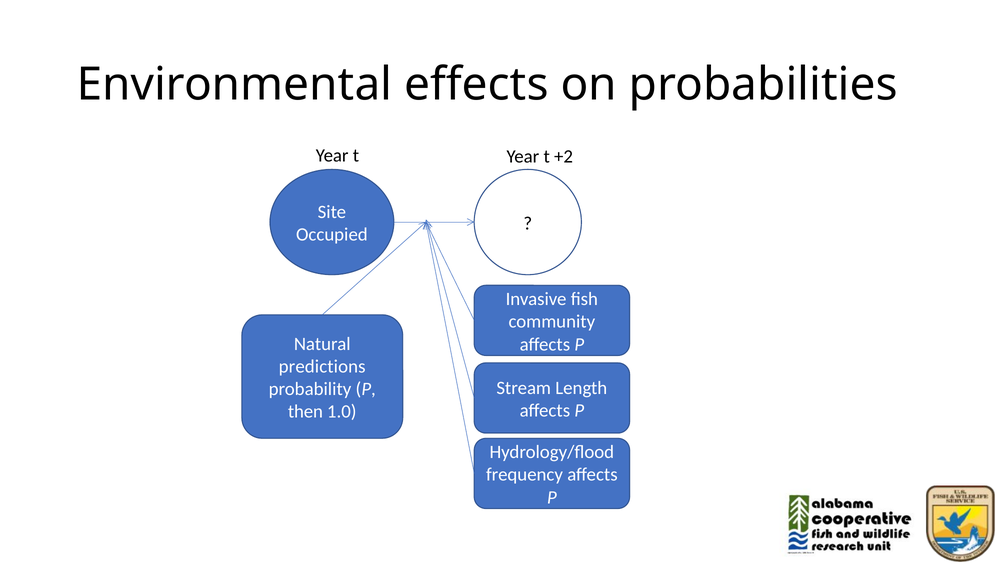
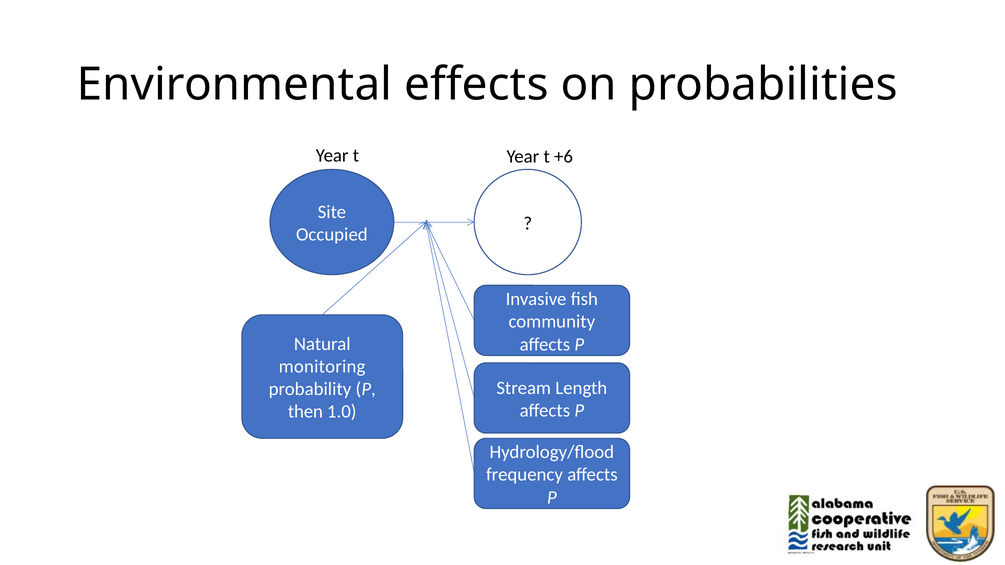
+2: +2 -> +6 (564, 157)
predictions: predictions -> monitoring (322, 367)
